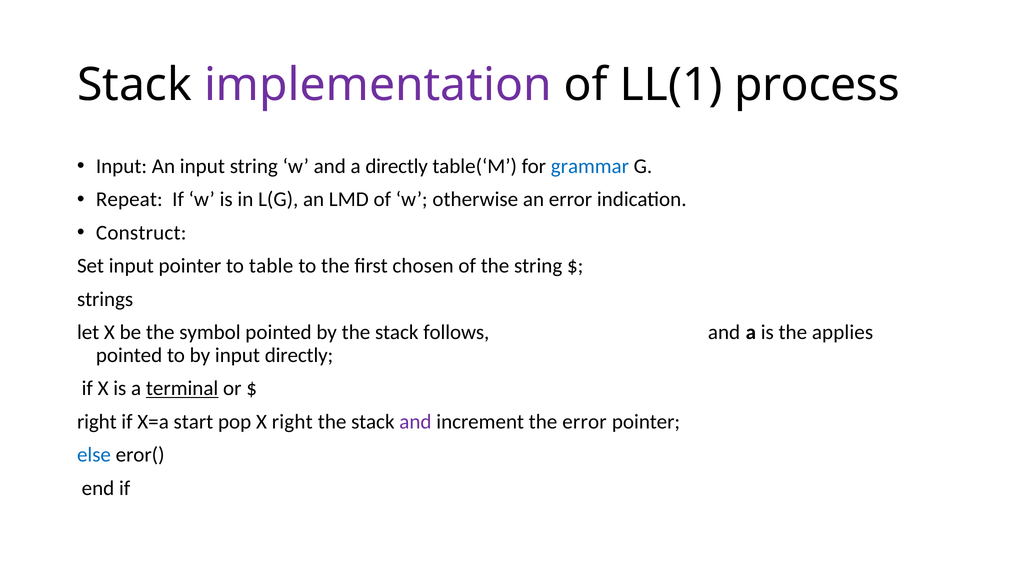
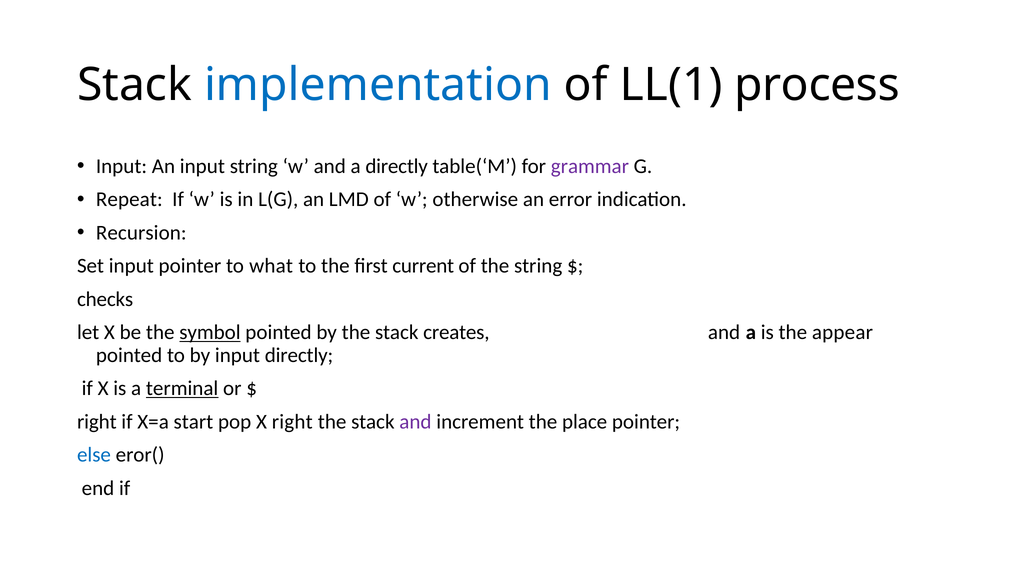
implementation colour: purple -> blue (378, 85)
grammar colour: blue -> purple (590, 166)
Construct: Construct -> Recursion (141, 233)
table: table -> what (271, 266)
chosen: chosen -> current (423, 266)
strings: strings -> checks (105, 299)
symbol underline: none -> present (210, 333)
follows: follows -> creates (456, 333)
applies: applies -> appear (842, 333)
the error: error -> place (585, 422)
